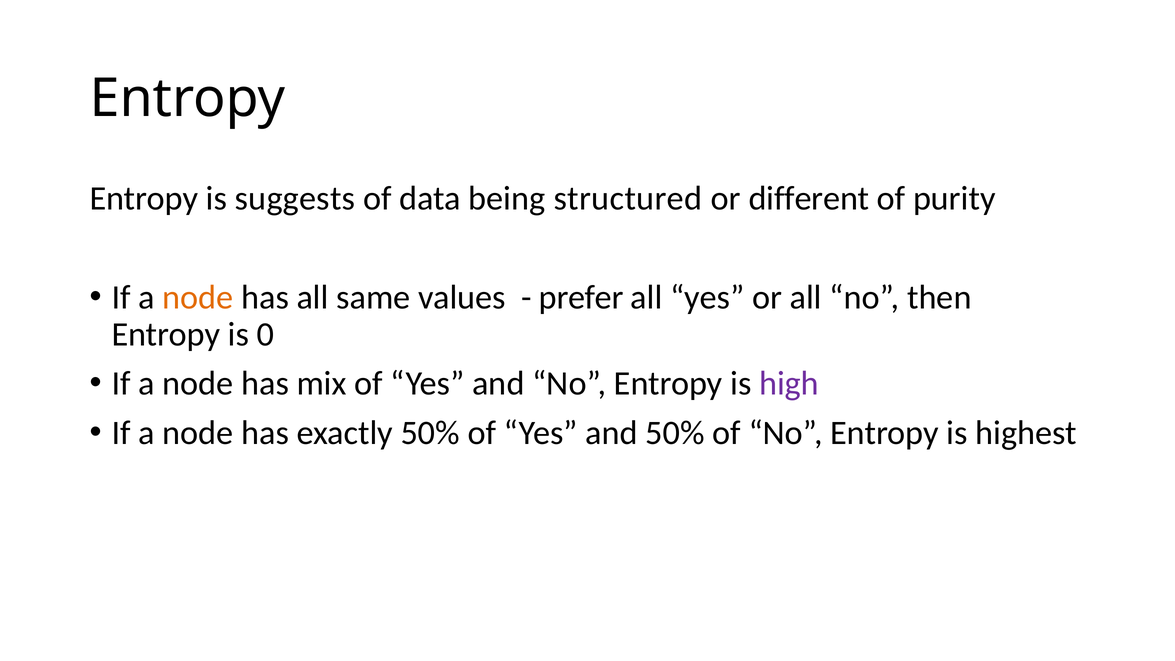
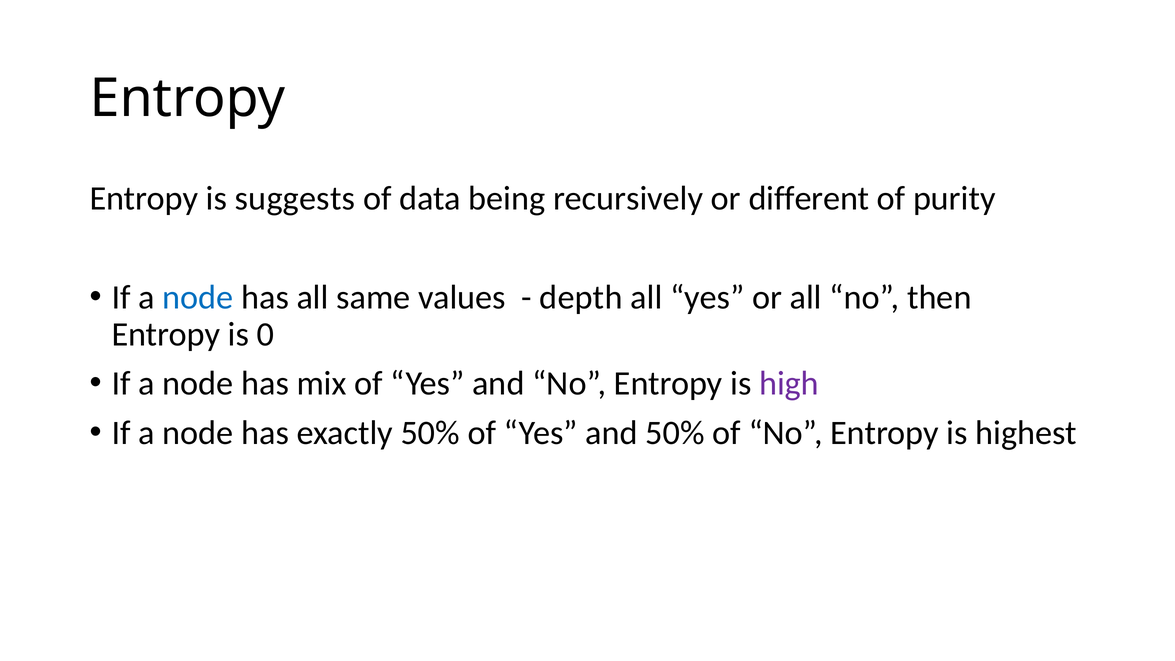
structured: structured -> recursively (628, 199)
node colour: orange -> blue (198, 297)
prefer: prefer -> depth (581, 297)
